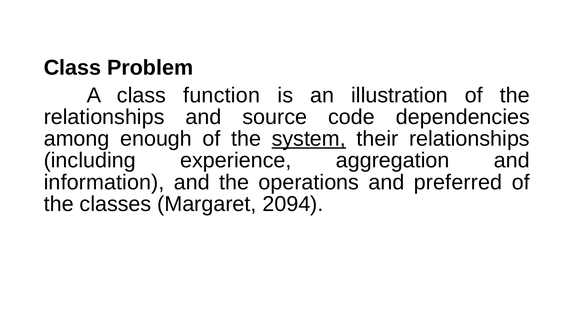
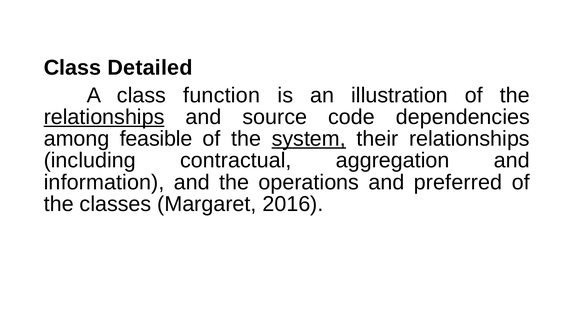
Problem: Problem -> Detailed (150, 68)
relationships underline: none -> present (104, 117)
enough: enough -> feasible (156, 139)
experience: experience -> contractual (236, 160)
2094: 2094 -> 2016 (293, 204)
